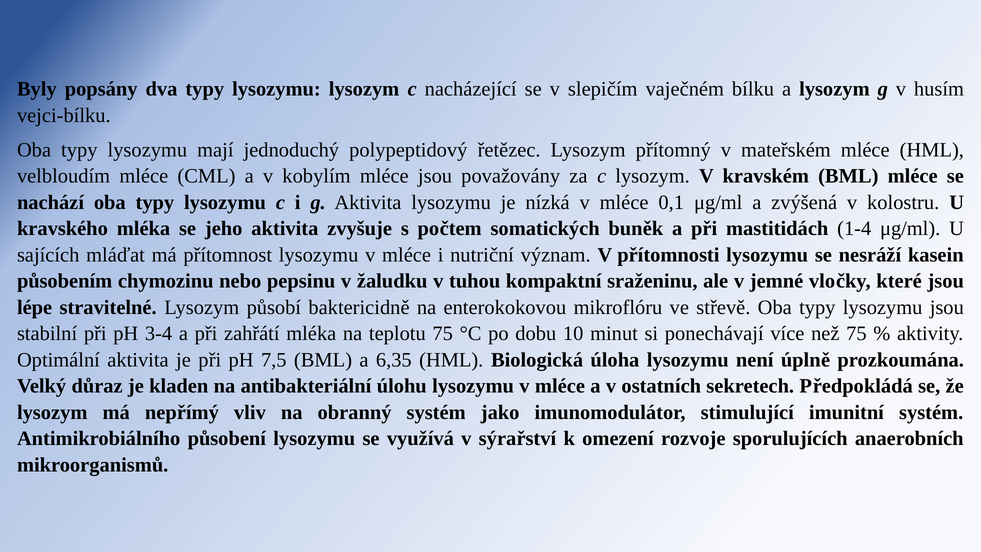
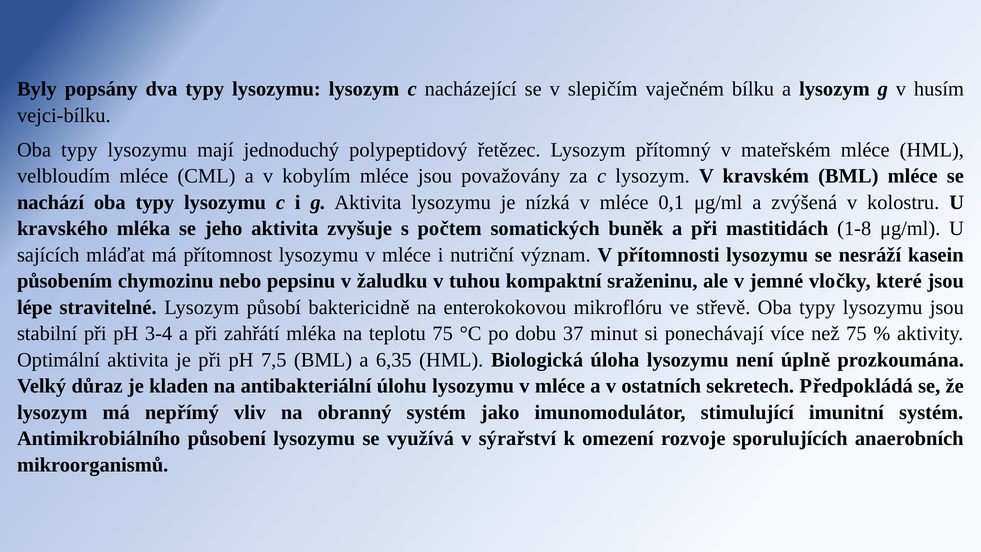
1-4: 1-4 -> 1-8 (854, 229)
10: 10 -> 37 (573, 334)
